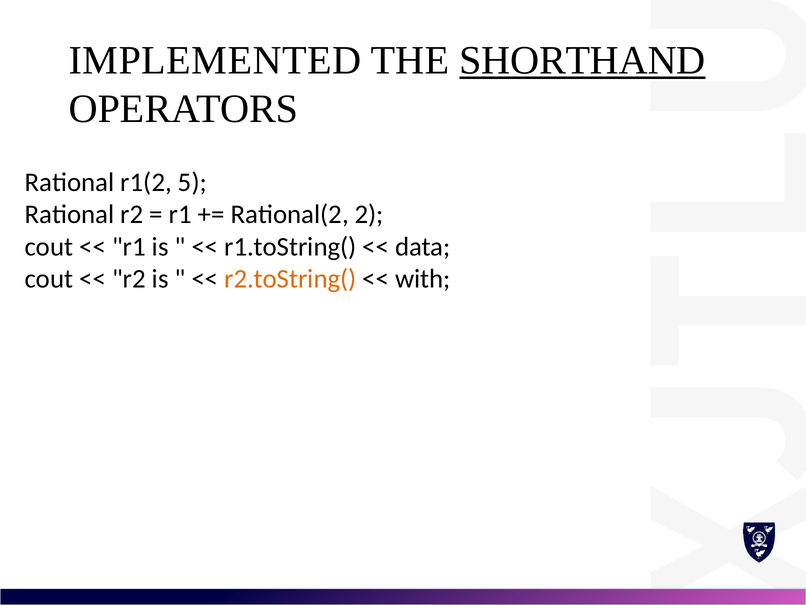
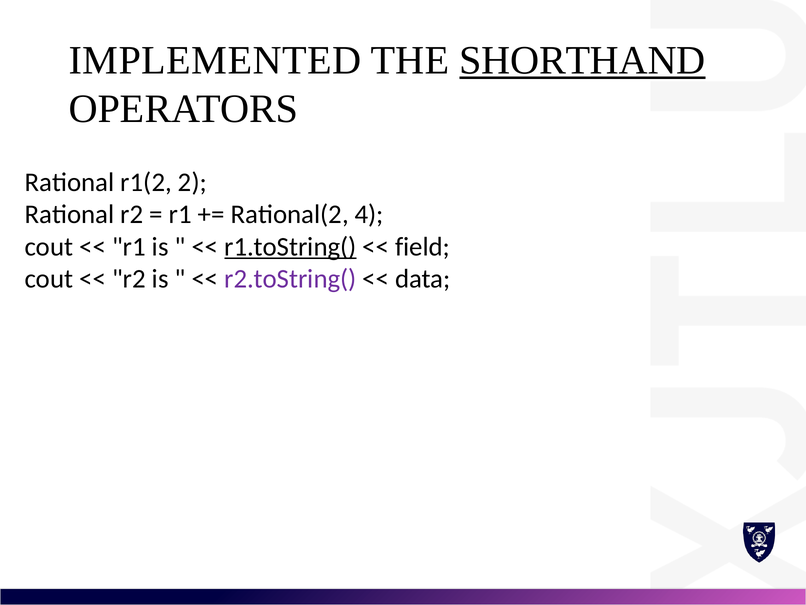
5: 5 -> 2 (192, 182)
2: 2 -> 4 (369, 214)
r1.toString( underline: none -> present (290, 247)
data: data -> field (423, 247)
r2.toString( colour: orange -> purple (290, 279)
with: with -> data (423, 279)
